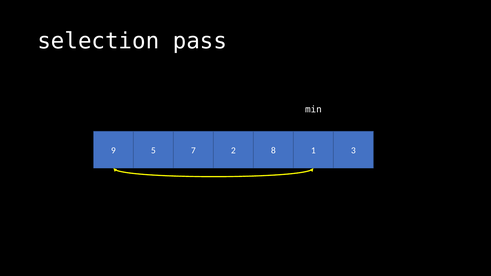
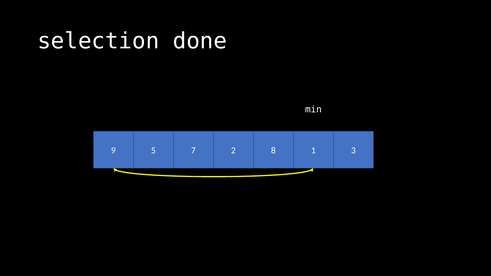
pass: pass -> done (200, 41)
